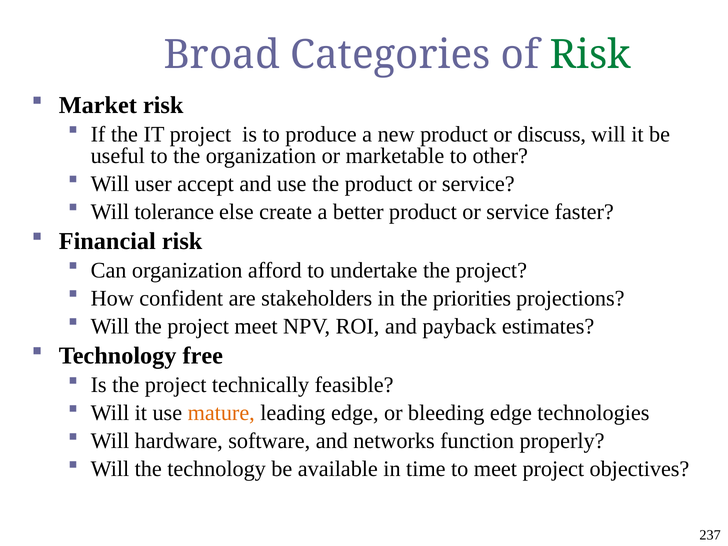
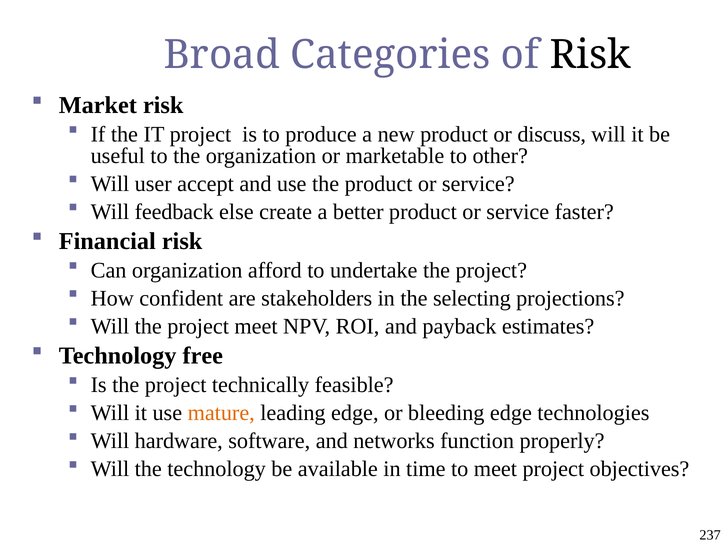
Risk colour: green -> black (590, 55)
tolerance: tolerance -> feedback (174, 212)
priorities: priorities -> selecting (472, 298)
